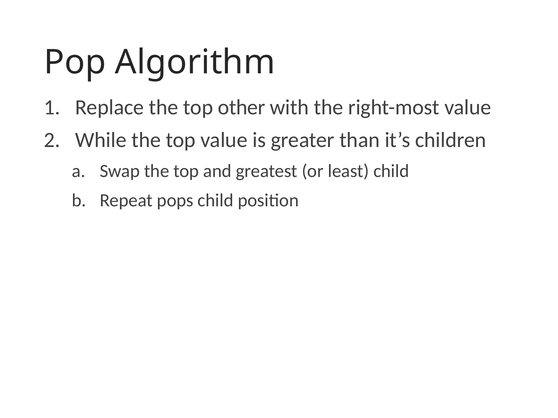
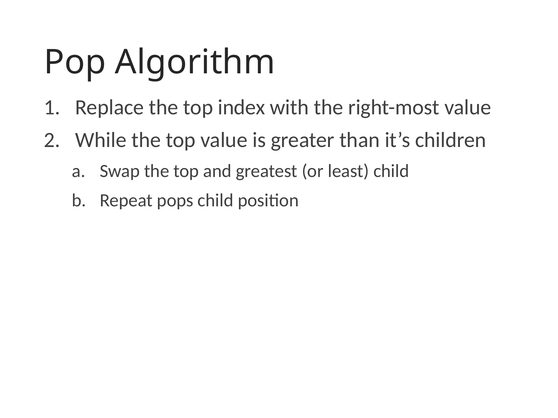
other: other -> index (242, 107)
